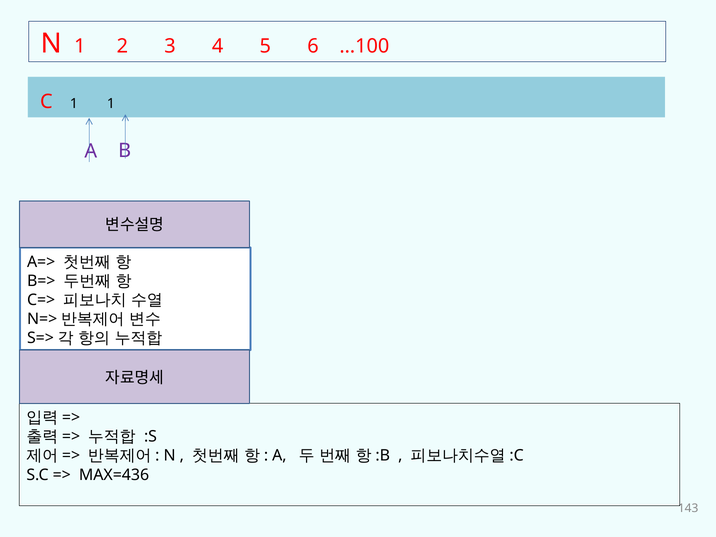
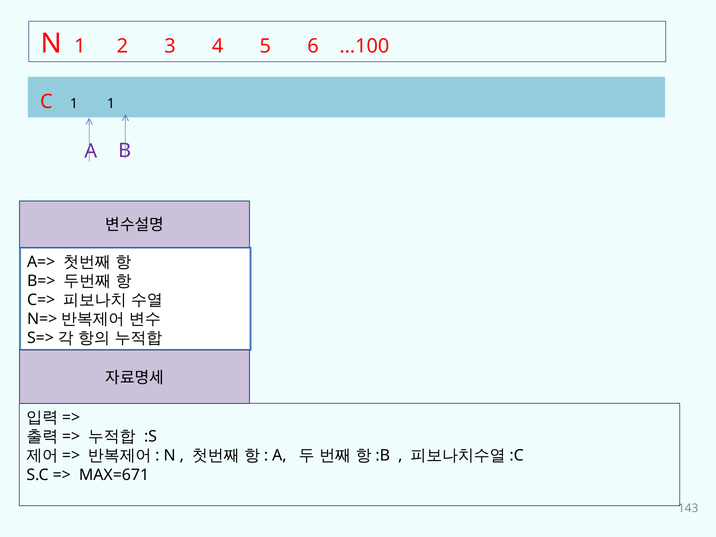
MAX=436: MAX=436 -> MAX=671 (114, 475)
